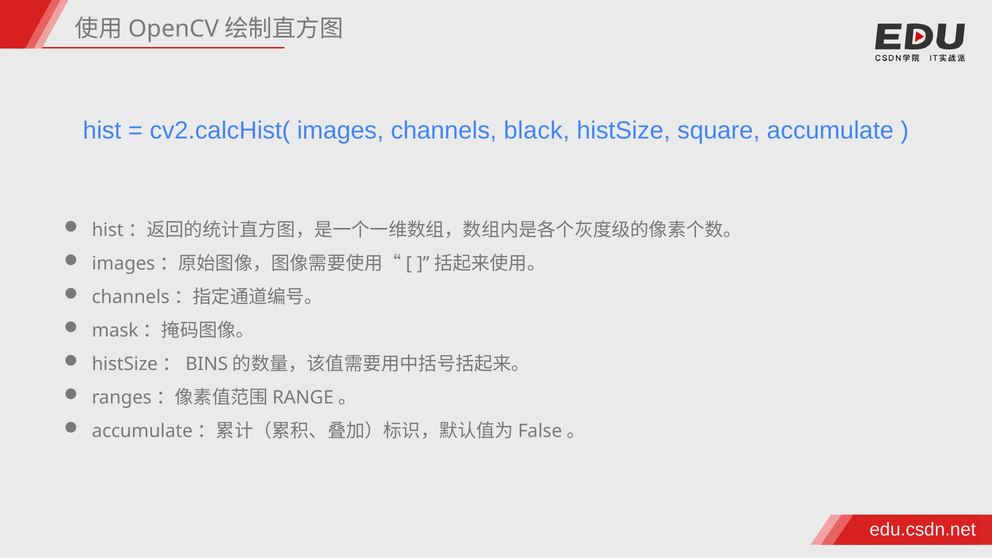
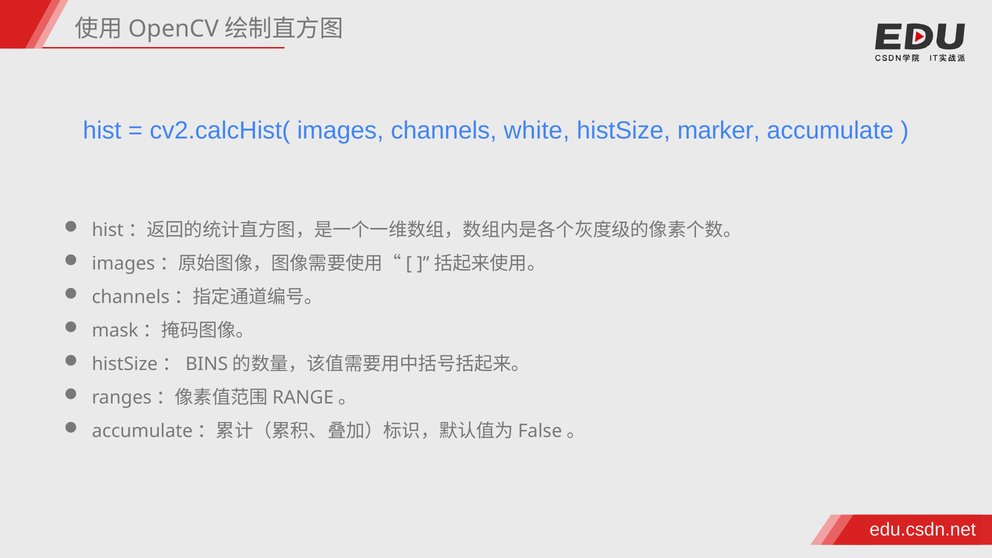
black: black -> white (537, 130)
square: square -> marker (719, 130)
